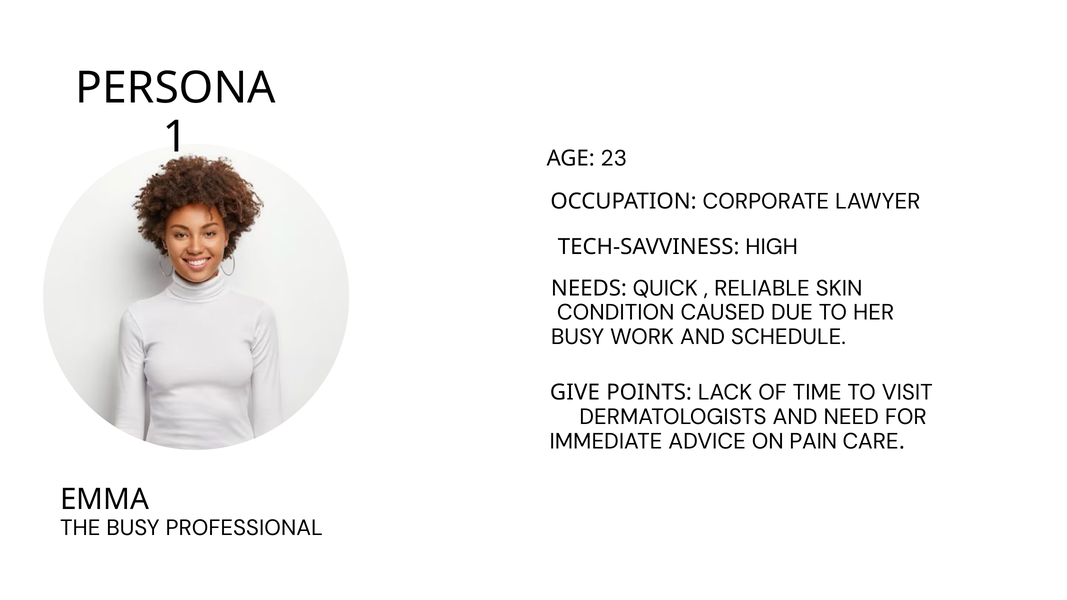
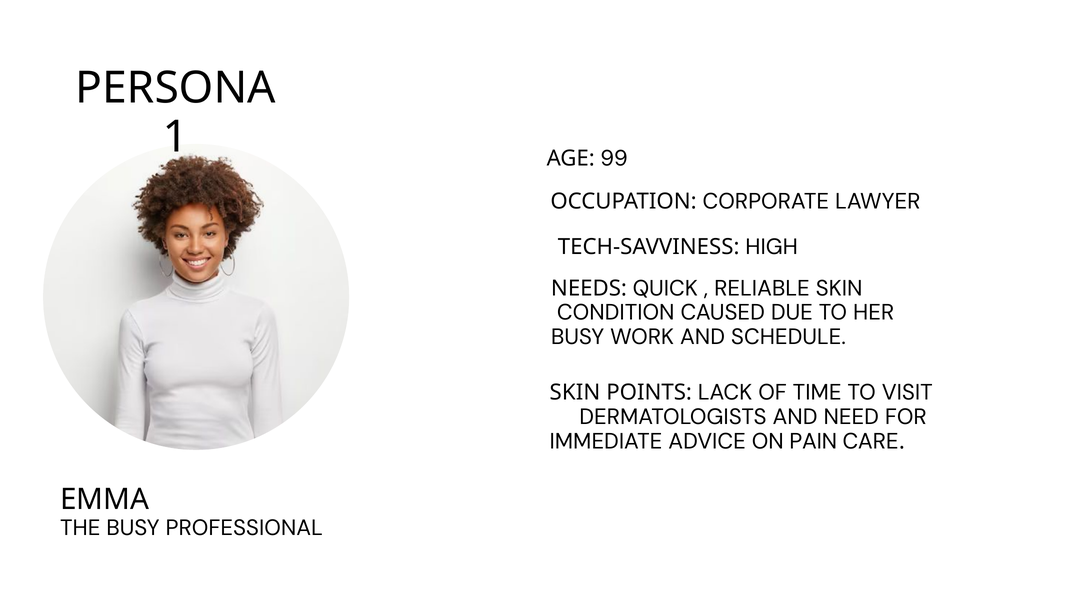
23: 23 -> 99 (614, 159)
GIVE: GIVE -> SKIN (575, 393)
